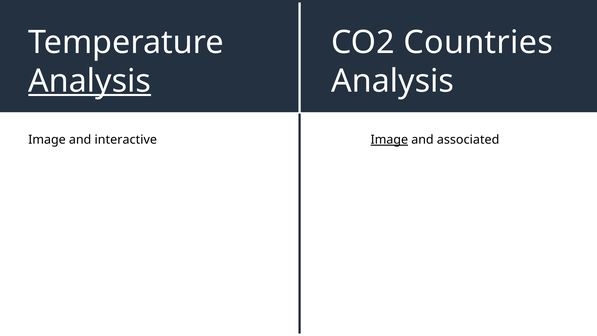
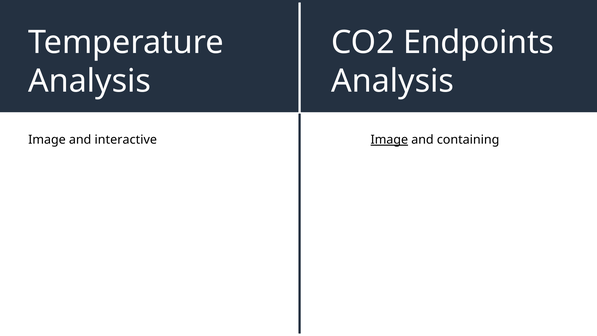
Countries: Countries -> Endpoints (479, 42)
Analysis underline: present -> none (90, 81)
associated: associated -> containing (468, 140)
